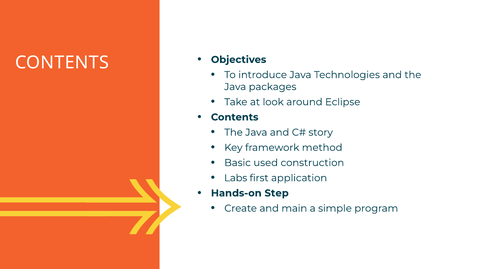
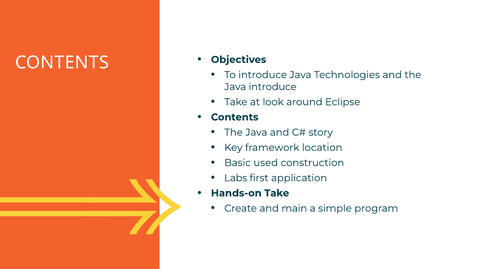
Java packages: packages -> introduce (273, 87)
method: method -> location (322, 147)
Hands-on Step: Step -> Take (277, 193)
